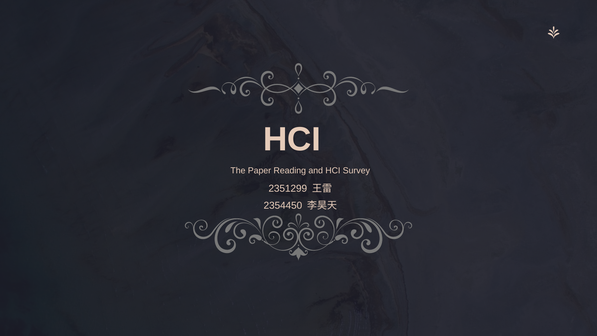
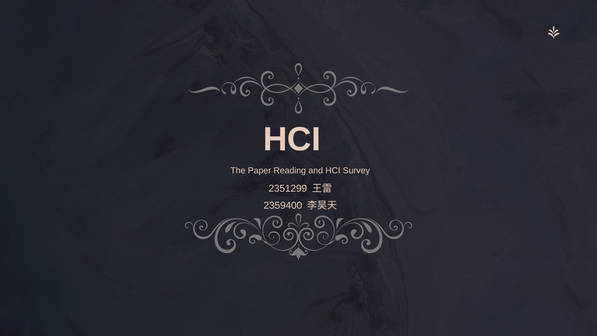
2354450: 2354450 -> 2359400 (283, 205)
